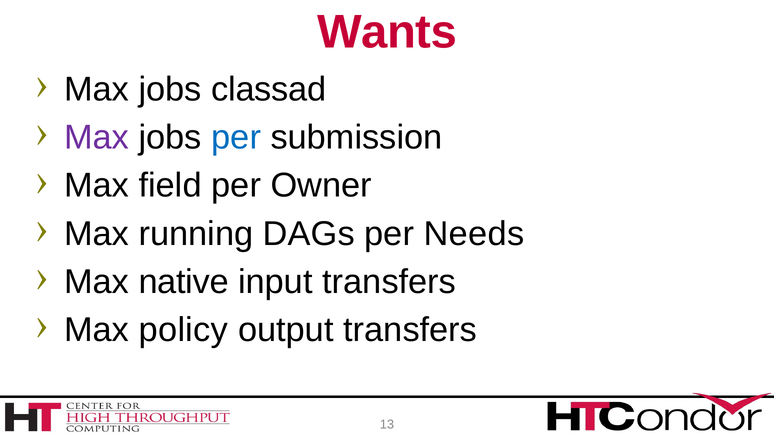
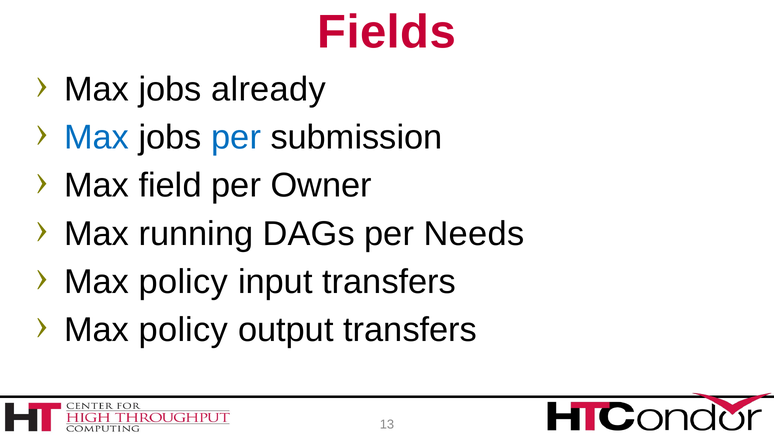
Wants: Wants -> Fields (387, 32)
classad: classad -> already (268, 89)
Max colour: purple -> blue (97, 138)
native: native -> policy (183, 282)
